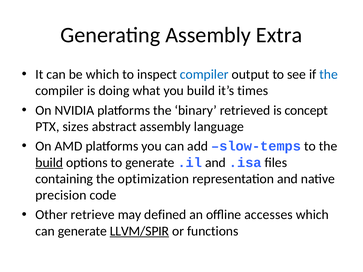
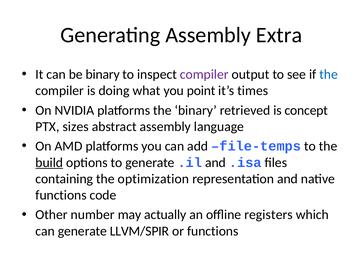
be which: which -> binary (103, 74)
compiler colour: blue -> purple (204, 74)
you build: build -> point (201, 91)
slow-temps: slow-temps -> file-temps (256, 146)
precision: precision -> functions (61, 195)
retrieve: retrieve -> number (93, 215)
defined: defined -> actually (165, 215)
accesses: accesses -> registers (269, 215)
LLVM/SPIR underline: present -> none (139, 231)
